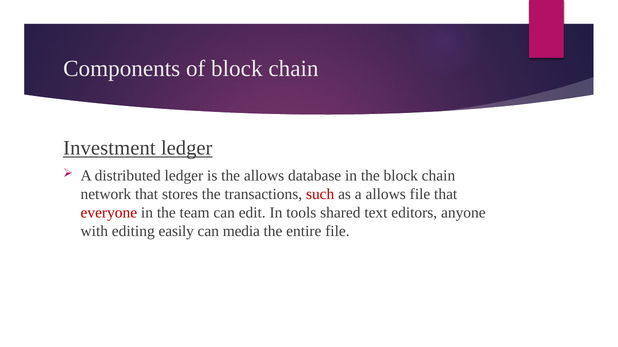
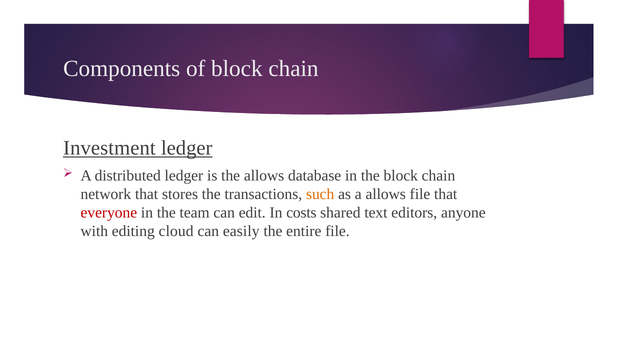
such colour: red -> orange (320, 194)
tools: tools -> costs (301, 213)
easily: easily -> cloud (176, 231)
media: media -> easily (241, 231)
